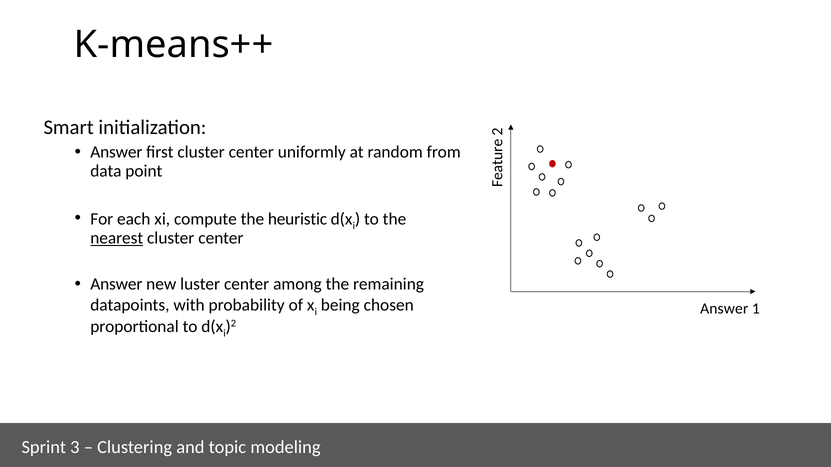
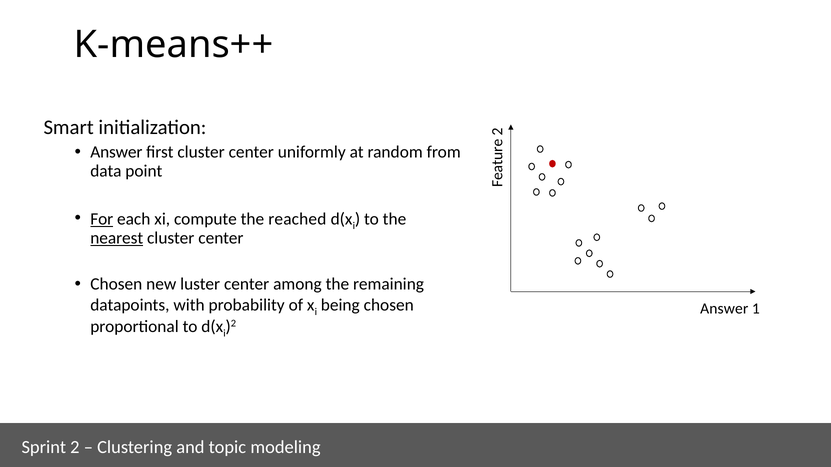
For underline: none -> present (102, 219)
heuristic: heuristic -> reached (297, 219)
Answer: Answer -> Chosen (116, 284)
Sprint 3: 3 -> 2 (75, 447)
